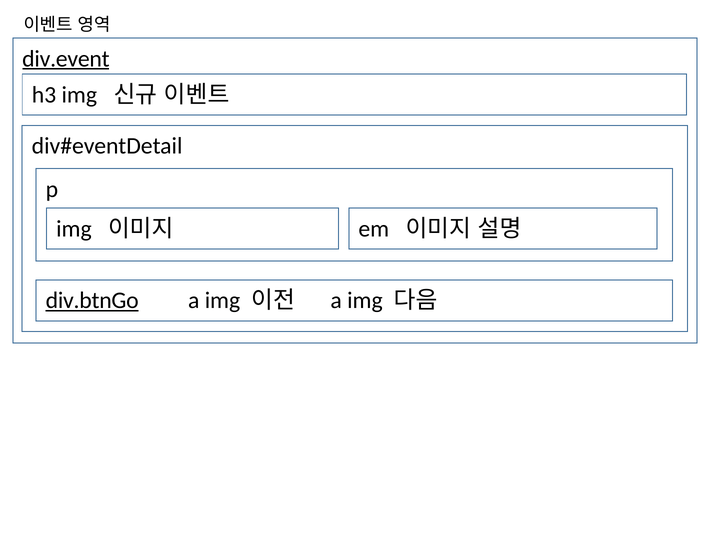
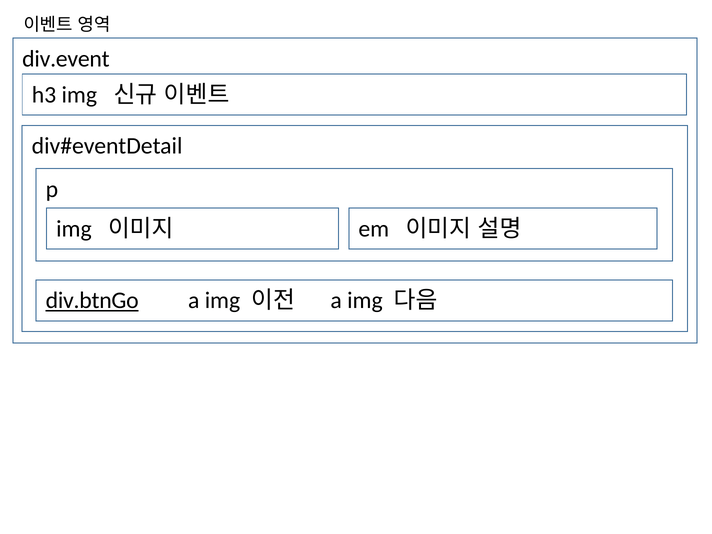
div.event underline: present -> none (66, 59)
